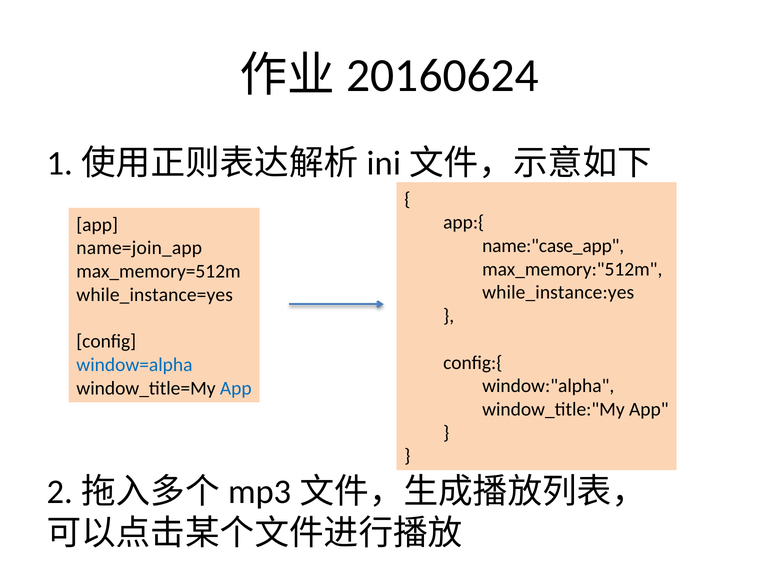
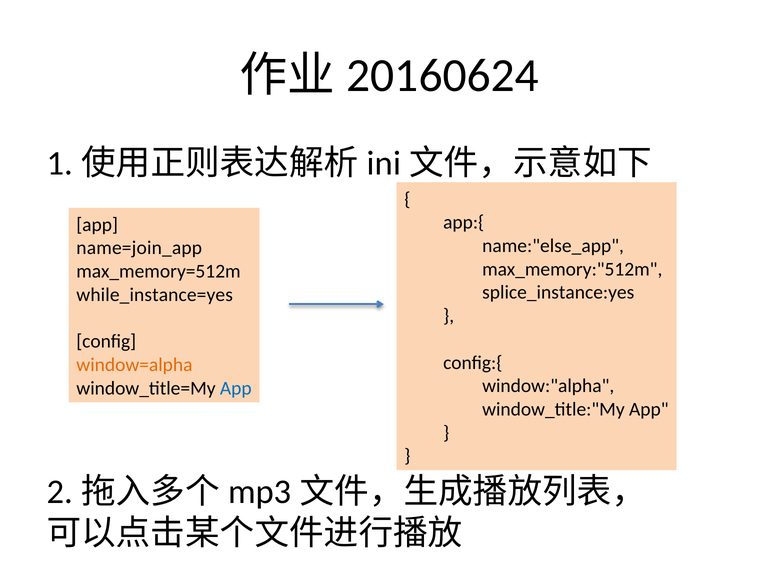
name:"case_app: name:"case_app -> name:"else_app (553, 246)
while_instance:yes: while_instance:yes -> splice_instance:yes (558, 293)
window=alpha colour: blue -> orange (134, 365)
